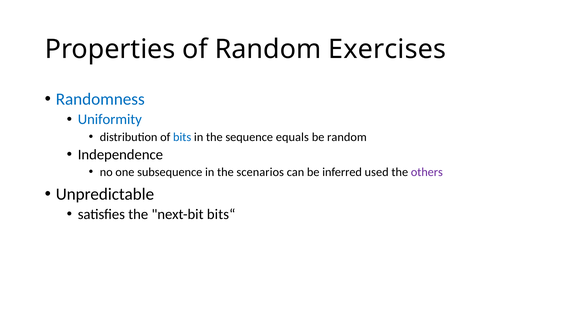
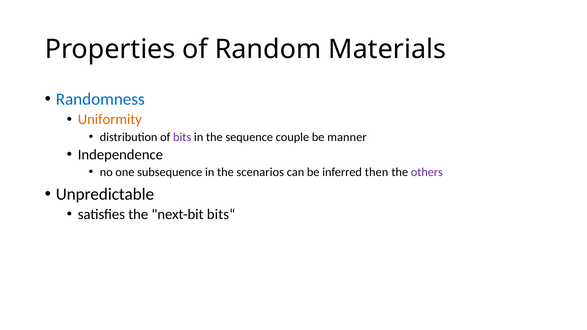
Exercises: Exercises -> Materials (387, 49)
Uniformity colour: blue -> orange (110, 119)
bits colour: blue -> purple (182, 137)
equals: equals -> couple (292, 137)
be random: random -> manner (347, 137)
used: used -> then (377, 172)
